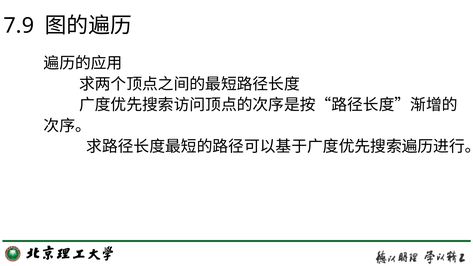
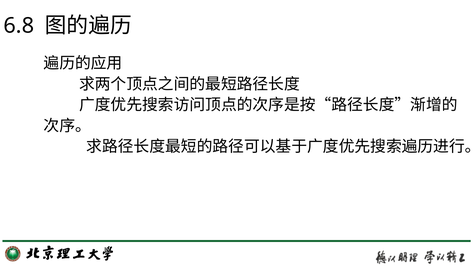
7.9: 7.9 -> 6.8 (19, 26)
